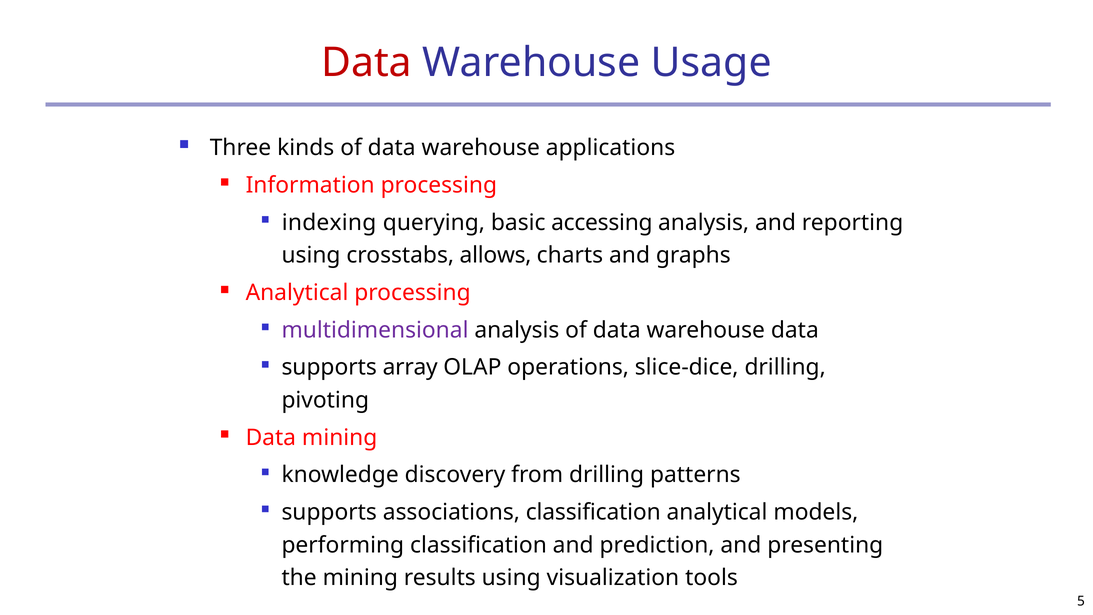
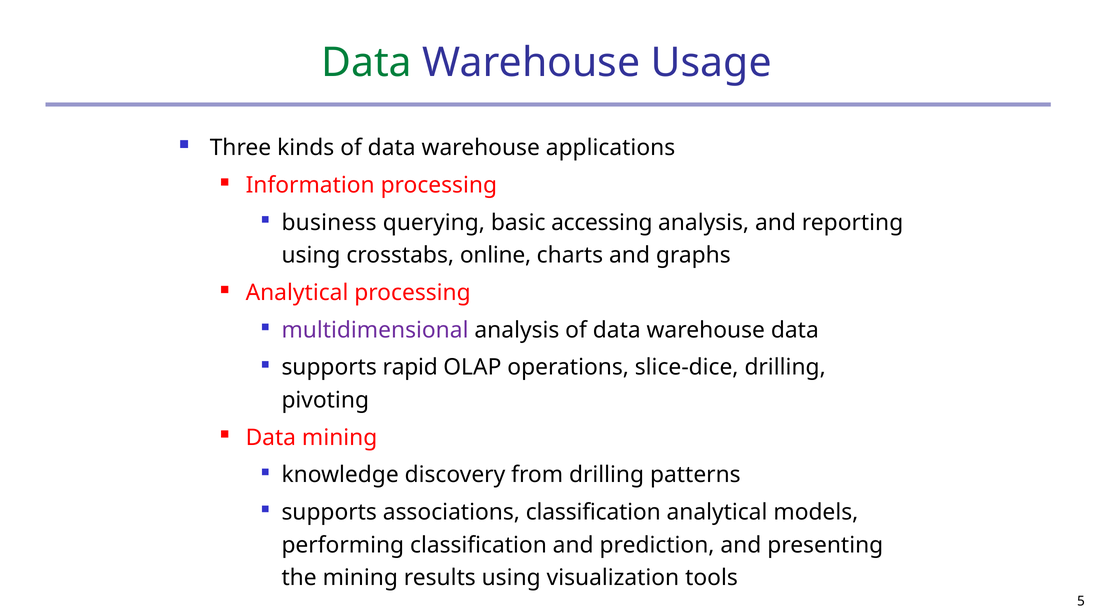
Data colour: red -> green (367, 63)
indexing: indexing -> business (329, 222)
allows: allows -> online (496, 255)
array: array -> rapid (410, 367)
